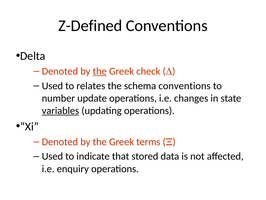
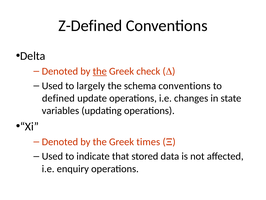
relates: relates -> largely (91, 86)
number: number -> defined (58, 98)
variables underline: present -> none (60, 110)
terms: terms -> times (148, 141)
